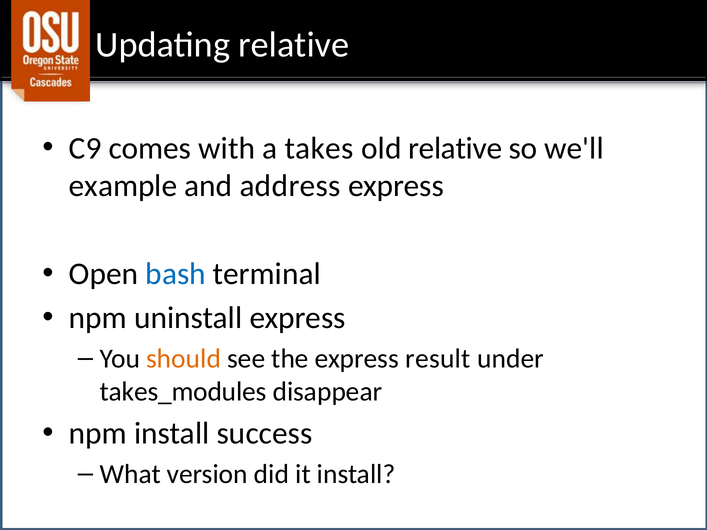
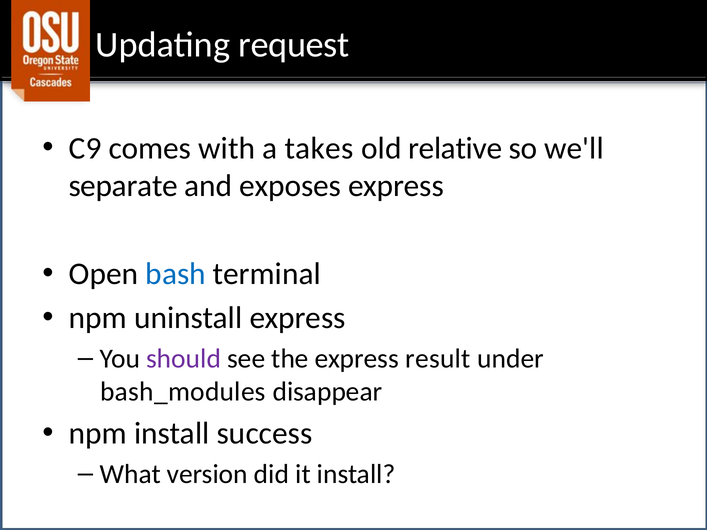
Updating relative: relative -> request (294, 45)
example: example -> separate (123, 186)
address: address -> exposes (290, 186)
should colour: orange -> purple (184, 359)
takes_modules: takes_modules -> bash_modules (183, 392)
